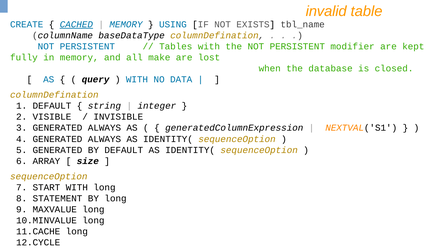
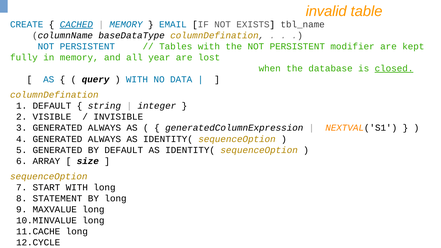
USING: USING -> EMAIL (173, 24)
make: make -> year (159, 57)
closed underline: none -> present (394, 68)
